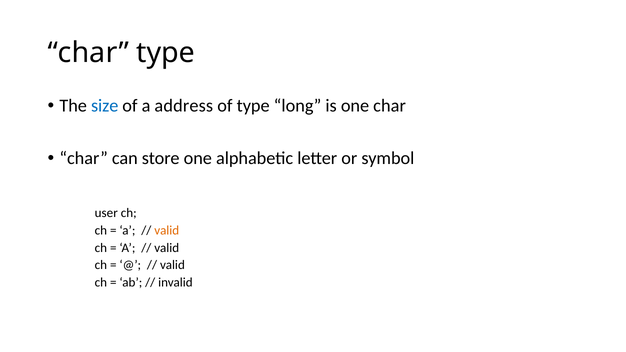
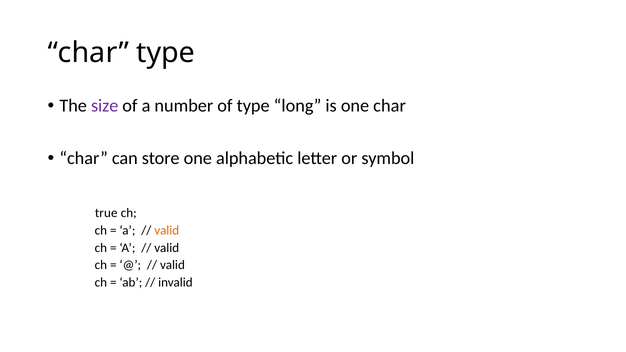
size colour: blue -> purple (105, 106)
address: address -> number (184, 106)
user: user -> true (106, 213)
